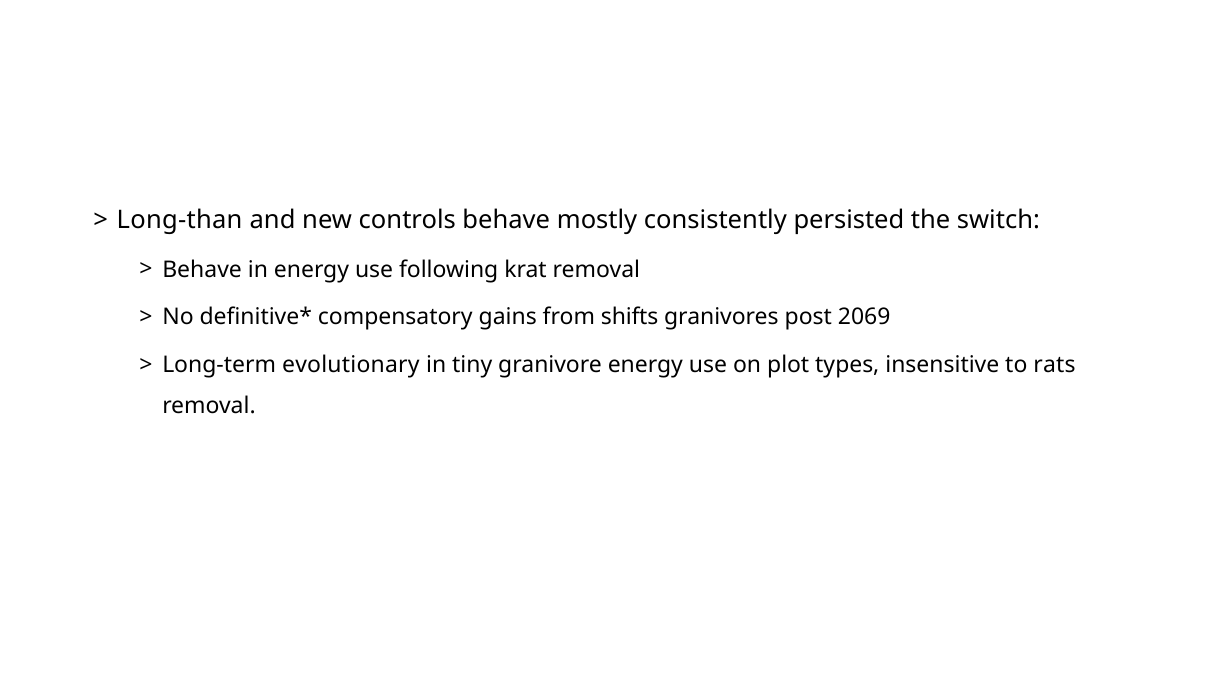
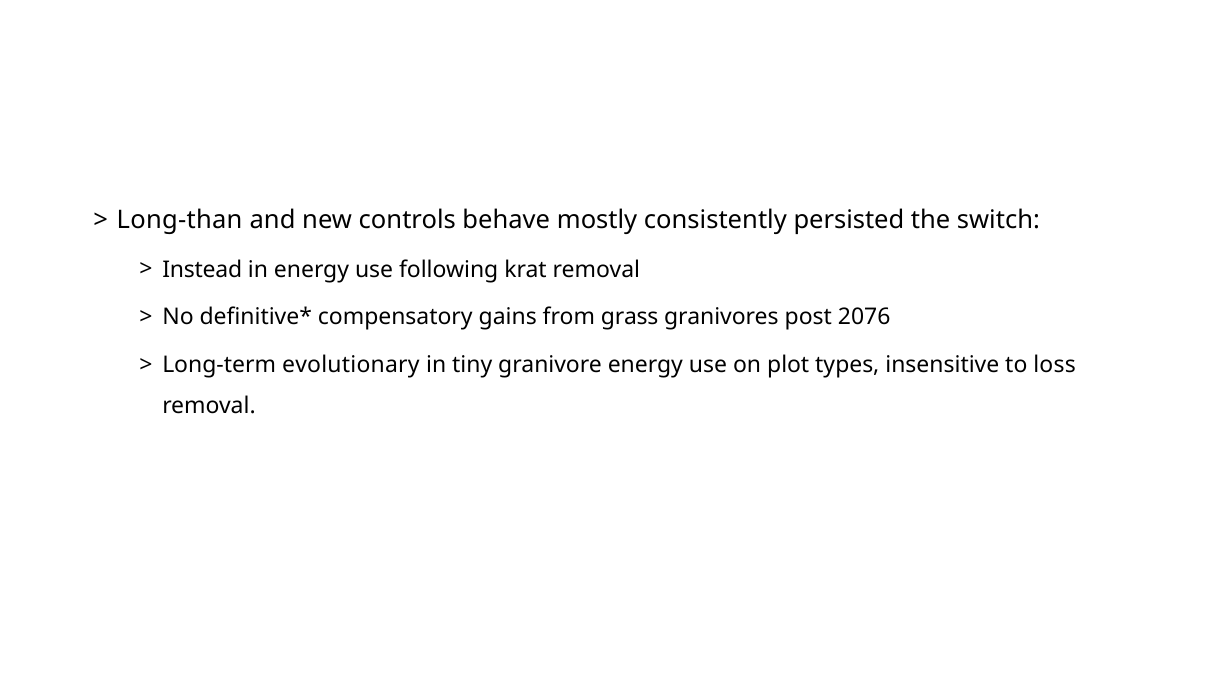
Behave: Behave -> Instead (202, 270)
shifts: shifts -> grass (630, 317)
2069: 2069 -> 2076 (864, 317)
rats: rats -> loss (1055, 365)
